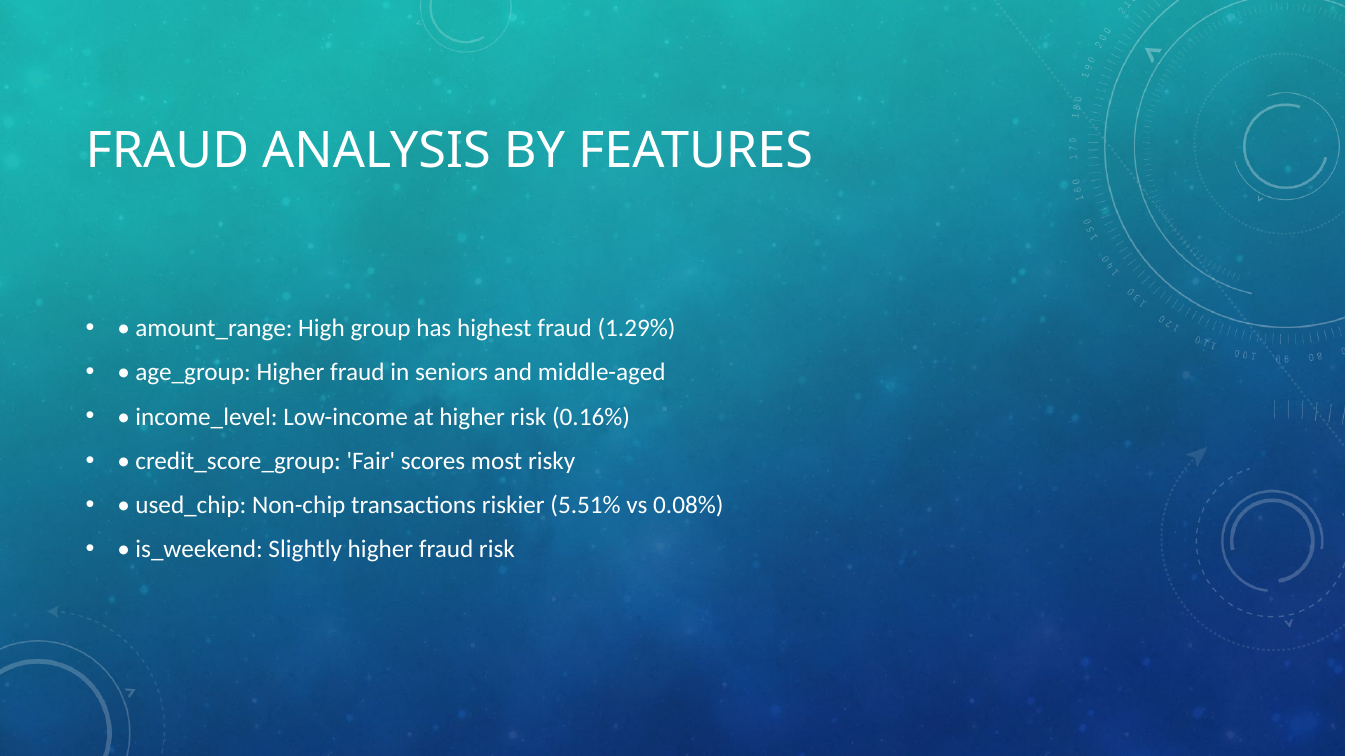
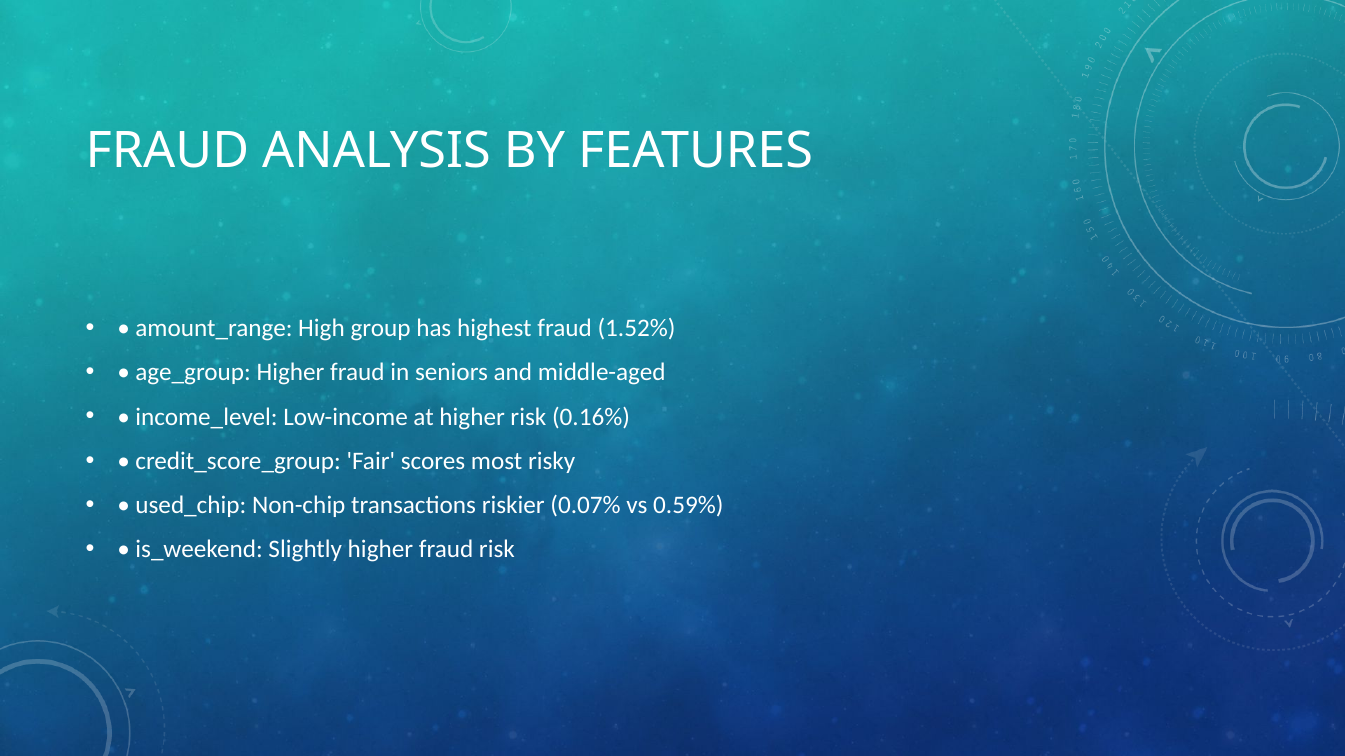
1.29%: 1.29% -> 1.52% (637, 329)
5.51%: 5.51% -> 0.07% (586, 506)
0.08%: 0.08% -> 0.59% (688, 506)
